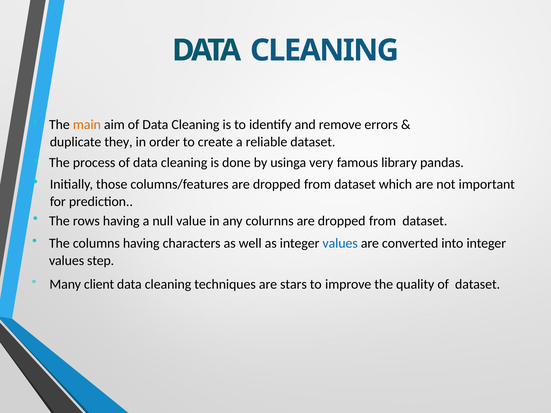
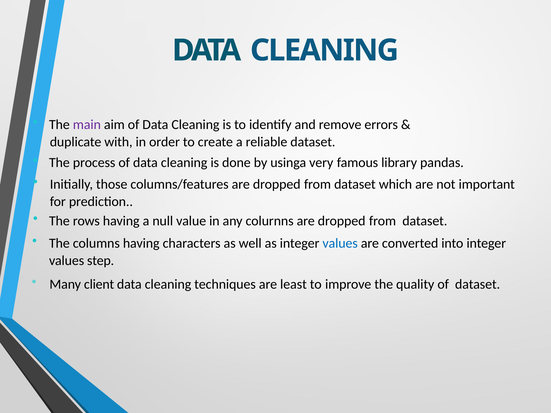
main colour: orange -> purple (87, 124)
they: they -> with (118, 142)
stars: stars -> least (293, 284)
